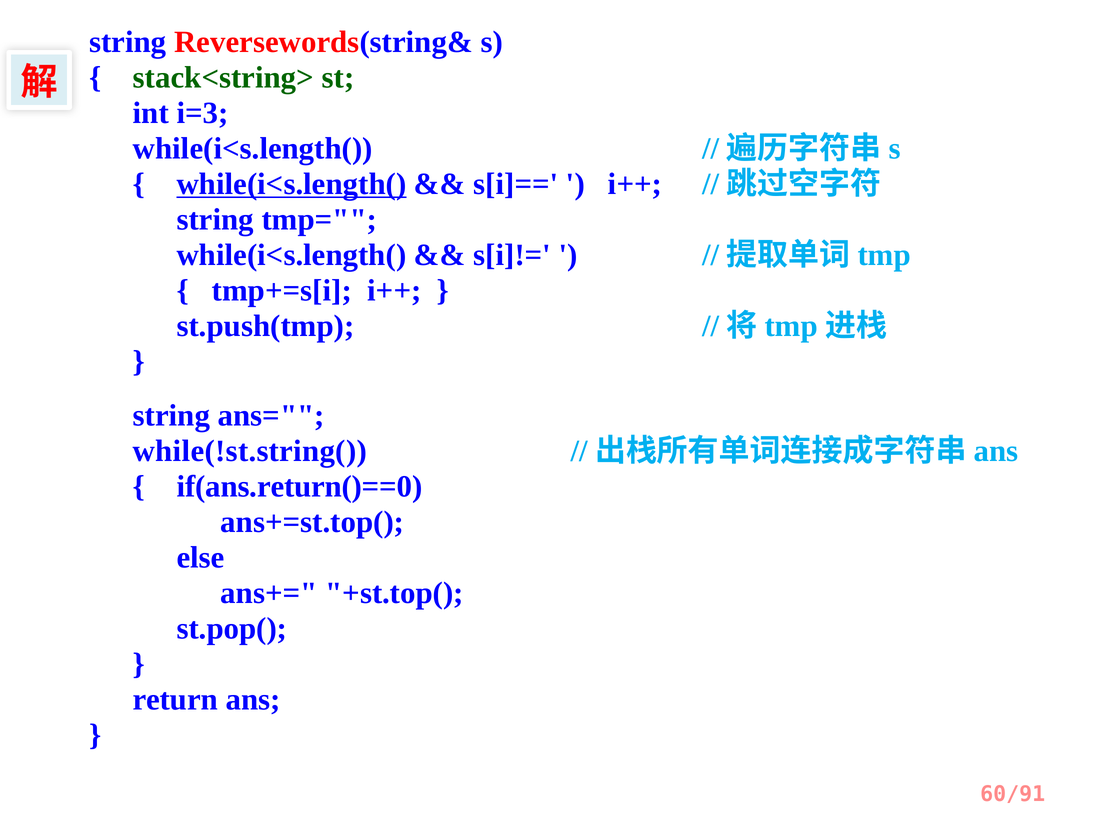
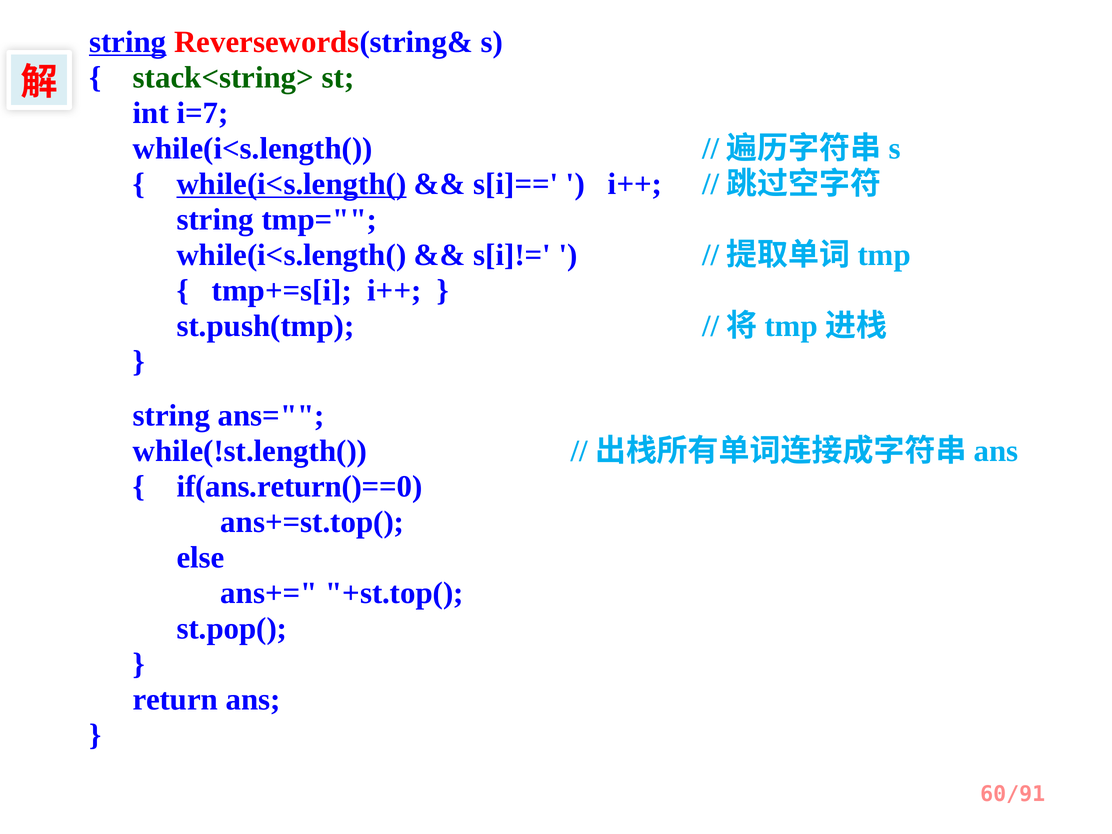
string underline: none -> present (128, 42)
i=3: i=3 -> i=7 (203, 113)
while(!st.string(: while(!st.string( -> while(!st.length( (250, 451)
